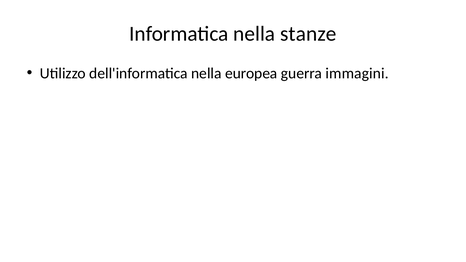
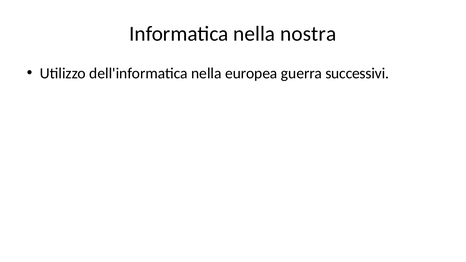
stanze: stanze -> nostra (308, 34)
immagini: immagini -> successivi (357, 73)
